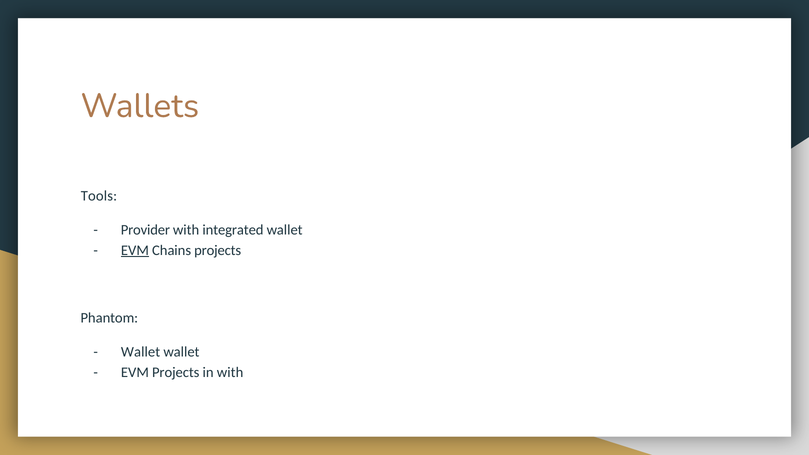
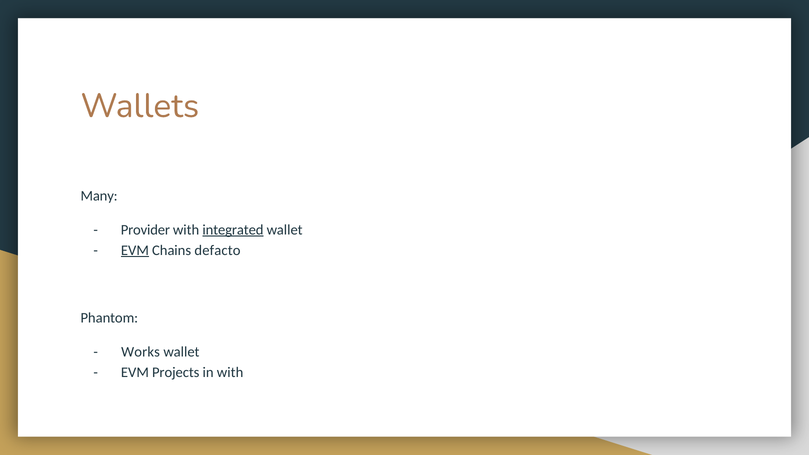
Tools: Tools -> Many (99, 196)
integrated underline: none -> present (233, 230)
Chains projects: projects -> defacto (218, 250)
Wallet: Wallet -> Works (141, 352)
